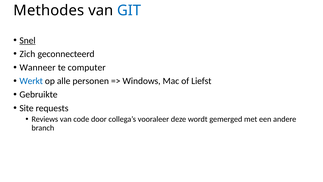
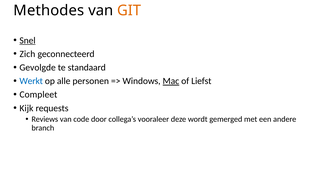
GIT colour: blue -> orange (129, 10)
Wanneer: Wanneer -> Gevolgde (38, 67)
computer: computer -> standaard (87, 67)
Mac underline: none -> present (171, 81)
Gebruikte: Gebruikte -> Compleet (38, 94)
Site: Site -> Kijk (26, 108)
